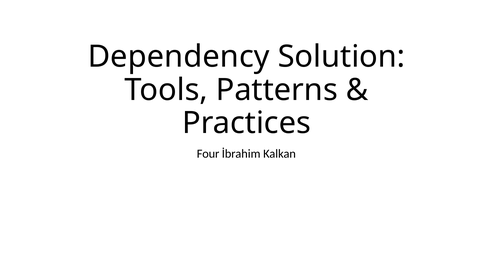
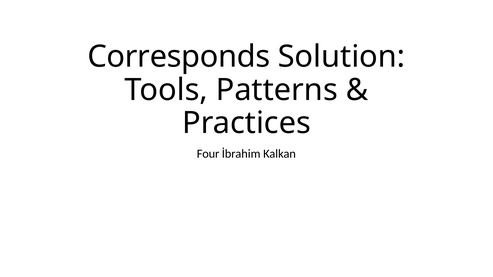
Dependency: Dependency -> Corresponds (179, 57)
